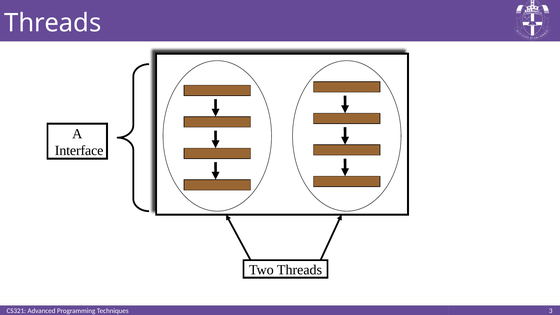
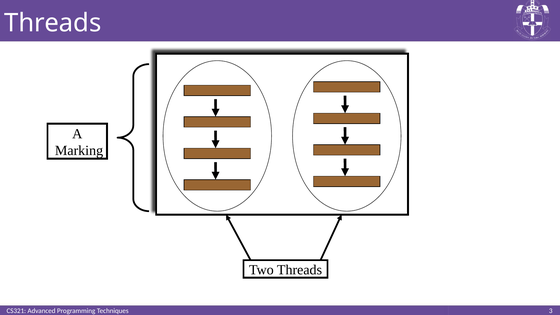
Interface: Interface -> Marking (79, 151)
